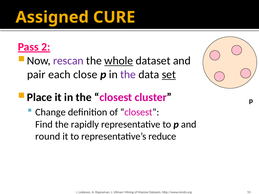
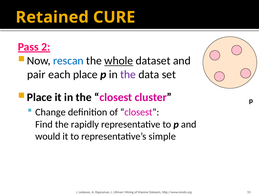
Assigned: Assigned -> Retained (52, 17)
rescan colour: purple -> blue (68, 61)
close: close -> place (85, 75)
set underline: present -> none (169, 75)
round: round -> would (48, 137)
reduce: reduce -> simple (162, 137)
